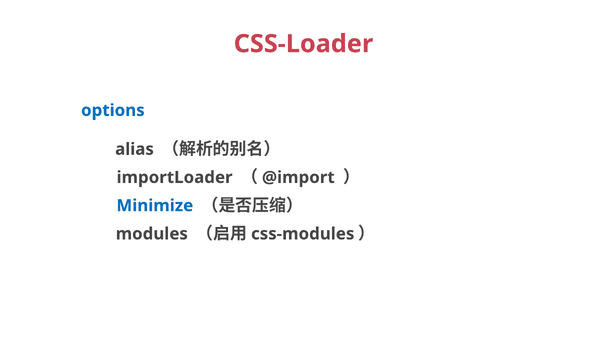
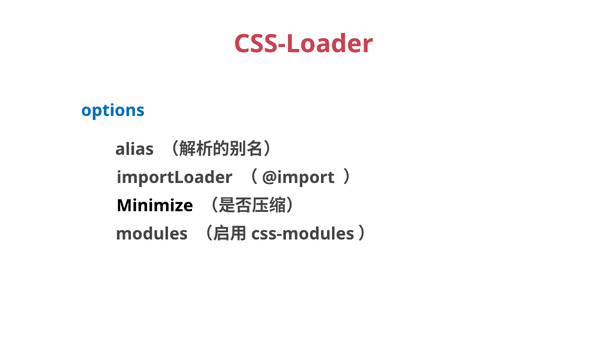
Minimize colour: blue -> black (155, 206)
